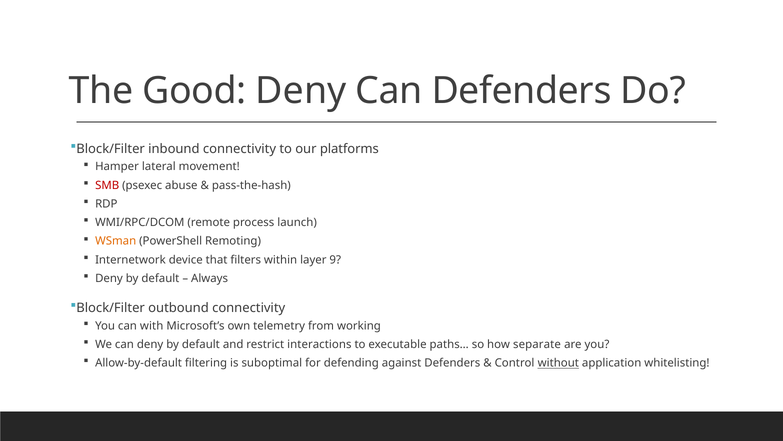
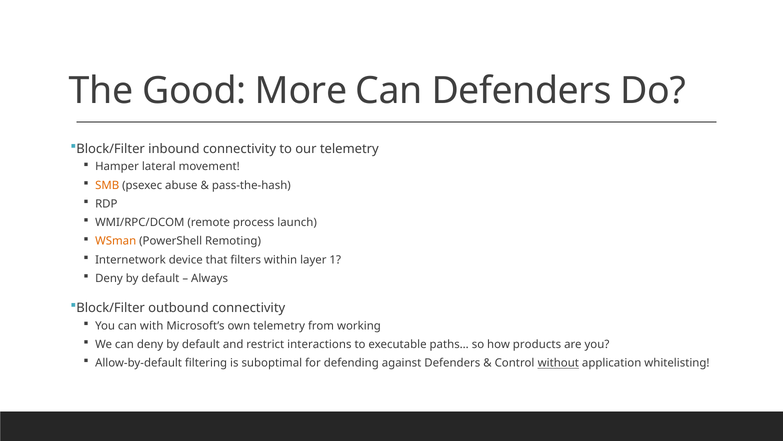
Good Deny: Deny -> More (301, 91)
our platforms: platforms -> telemetry (349, 149)
SMB colour: red -> orange (107, 185)
9: 9 -> 1 (335, 260)
separate: separate -> products (537, 344)
